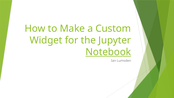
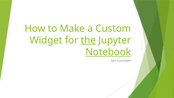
the underline: none -> present (88, 40)
